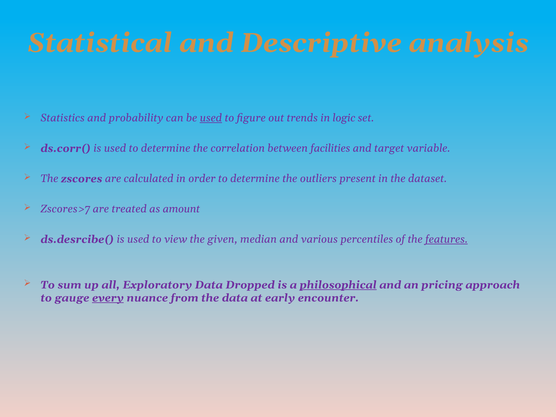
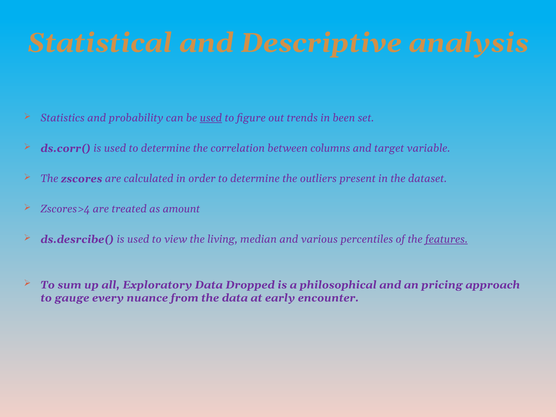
logic: logic -> been (344, 118)
facilities: facilities -> columns (330, 148)
Zscores>7: Zscores>7 -> Zscores>4 (65, 209)
given: given -> living (223, 239)
philosophical underline: present -> none (338, 285)
every underline: present -> none (108, 298)
